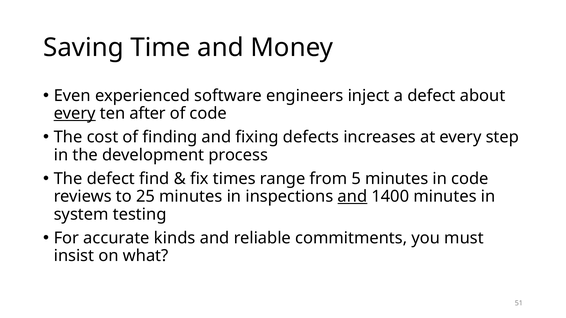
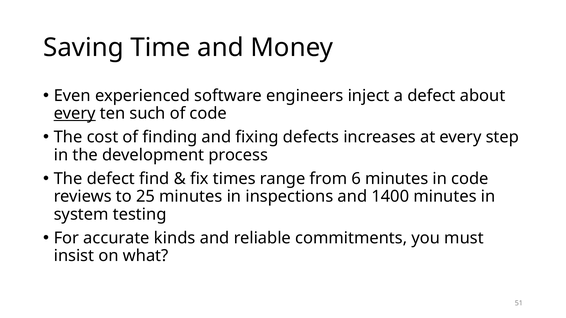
after: after -> such (148, 114)
5: 5 -> 6 (356, 179)
and underline: present -> none (352, 197)
